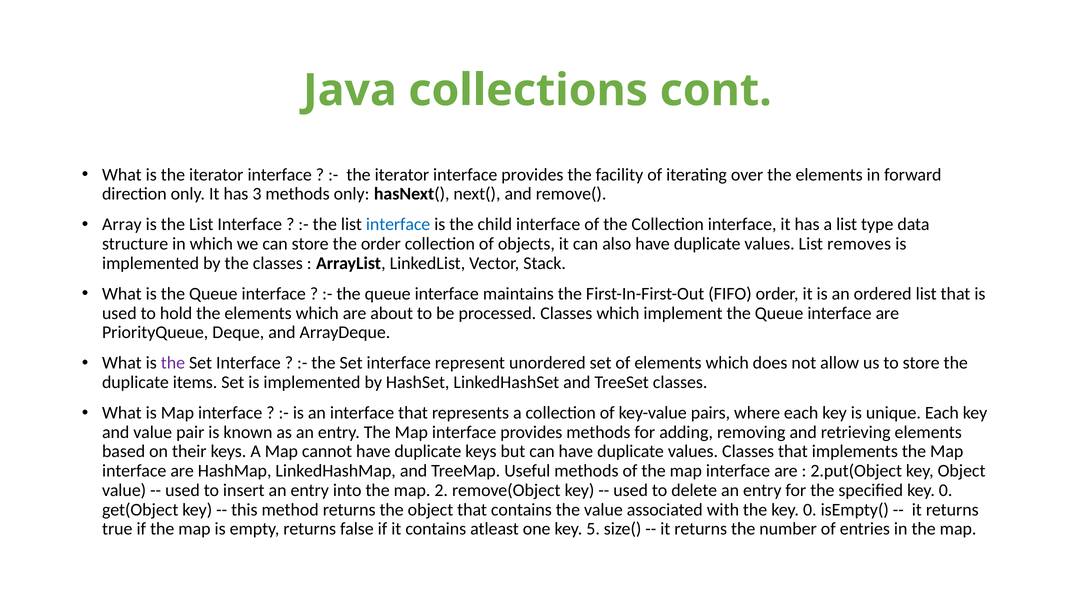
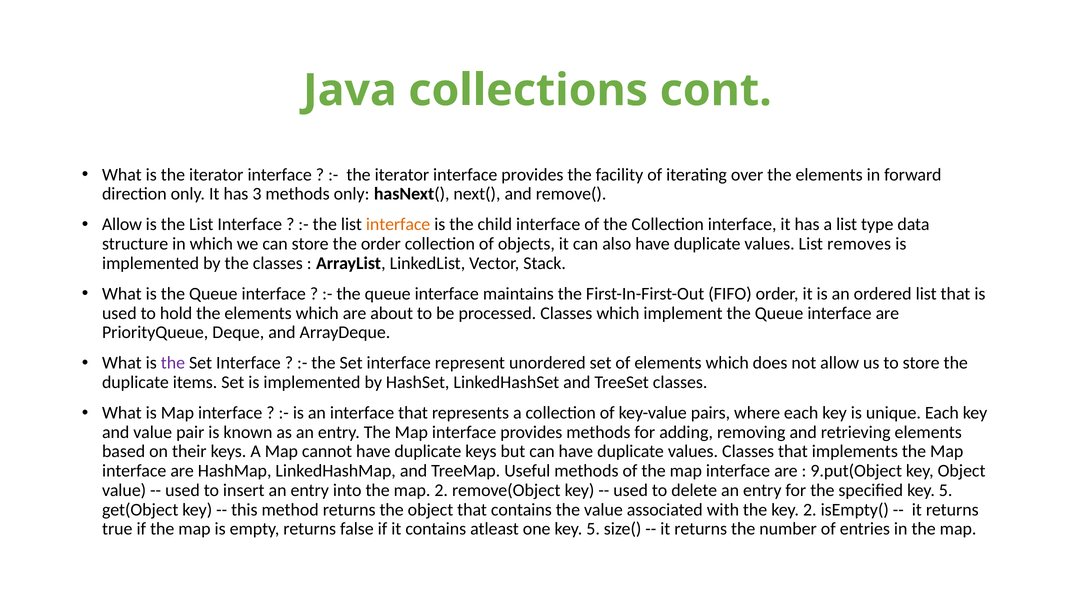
Array: Array -> Allow (122, 224)
interface colour: blue -> orange (398, 224)
2.put(Object: 2.put(Object -> 9.put(Object (856, 471)
specified key 0: 0 -> 5 (946, 490)
the key 0: 0 -> 2 (810, 509)
